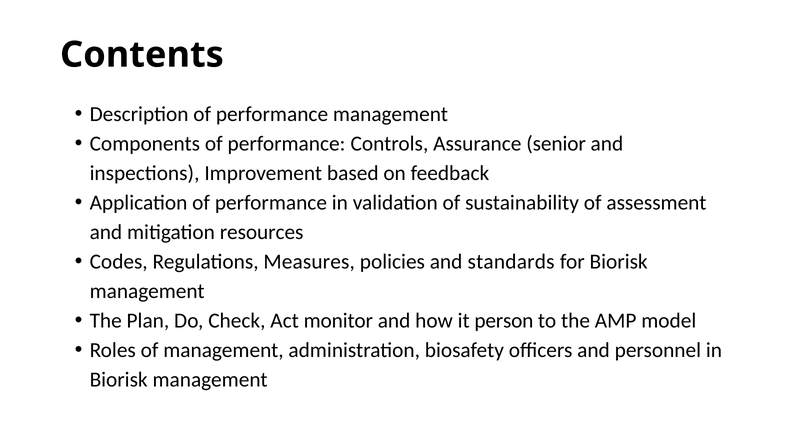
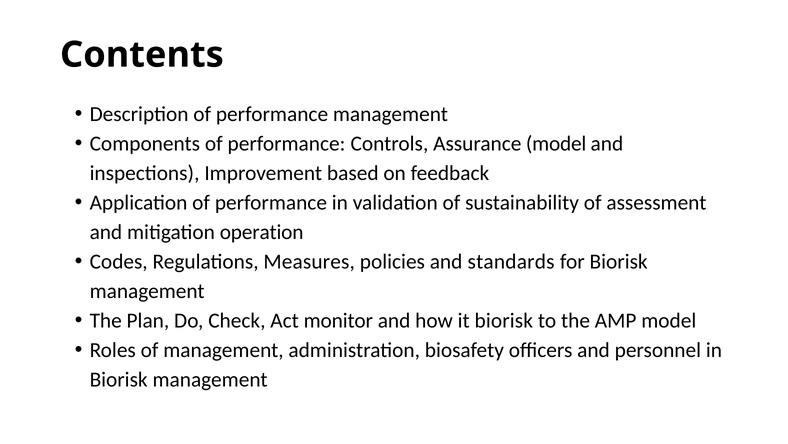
Assurance senior: senior -> model (556, 144)
resources: resources -> operation (262, 232)
it person: person -> biorisk (504, 320)
